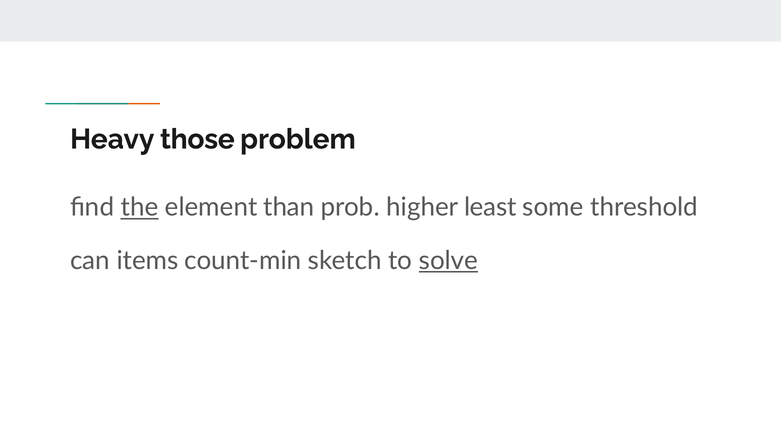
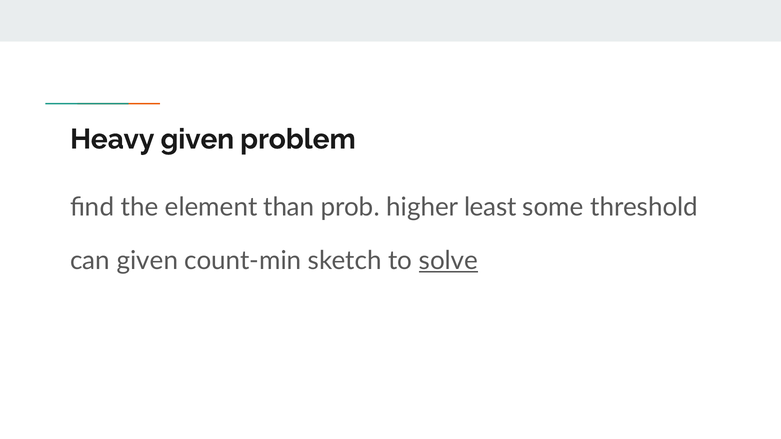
Heavy those: those -> given (197, 139)
the underline: present -> none (140, 208)
can items: items -> given (147, 261)
